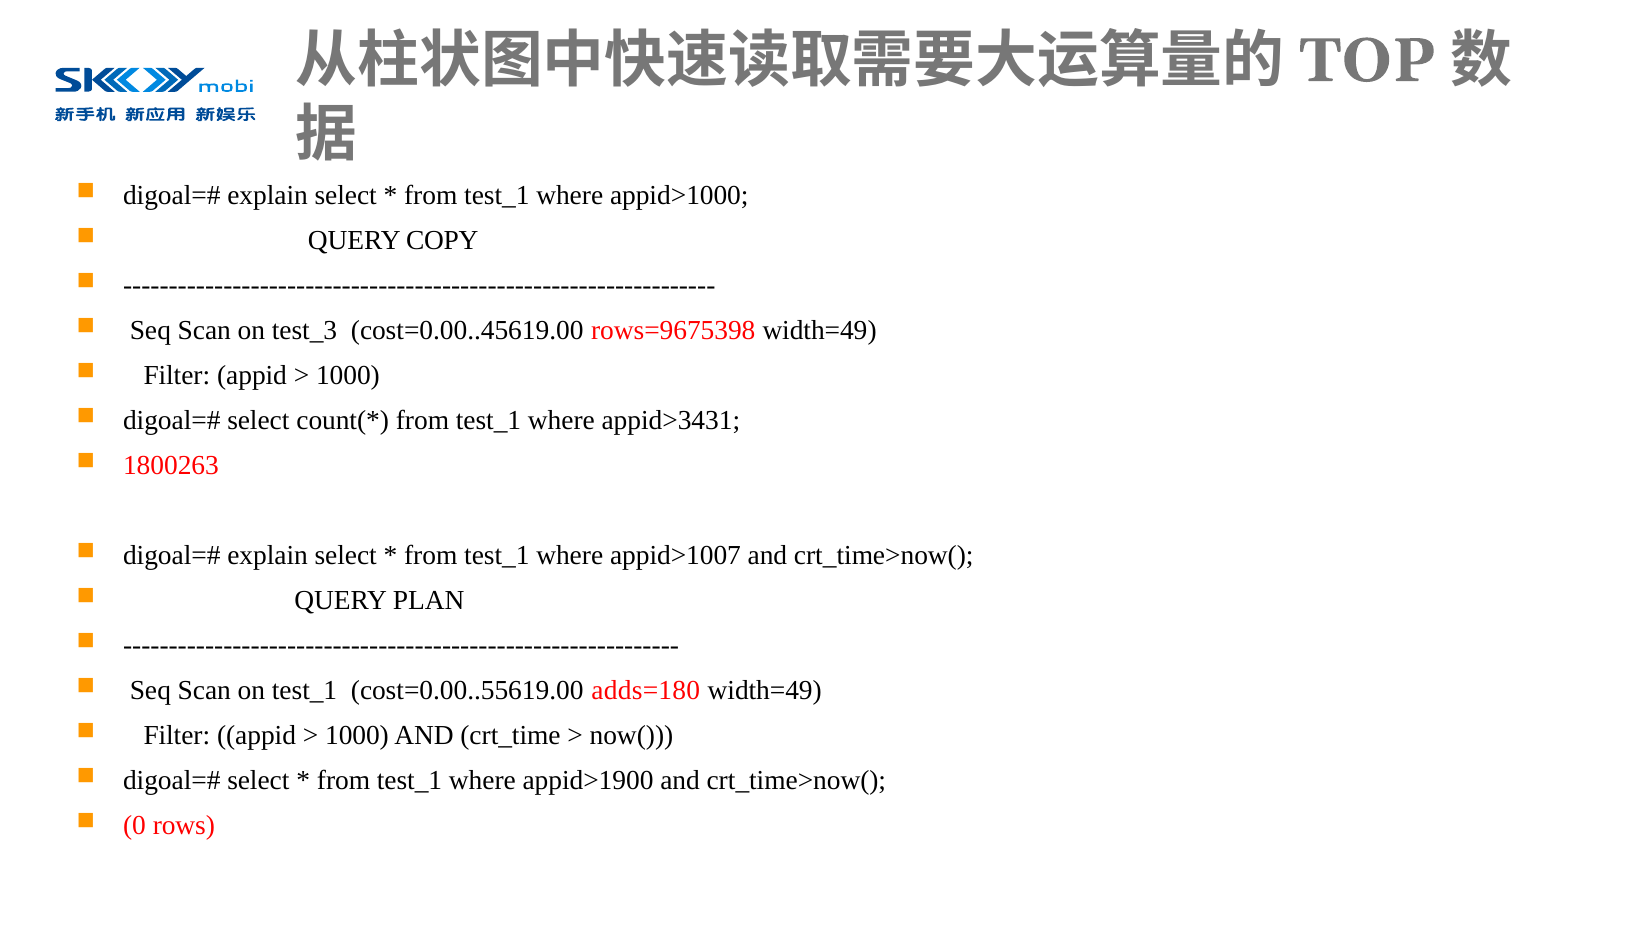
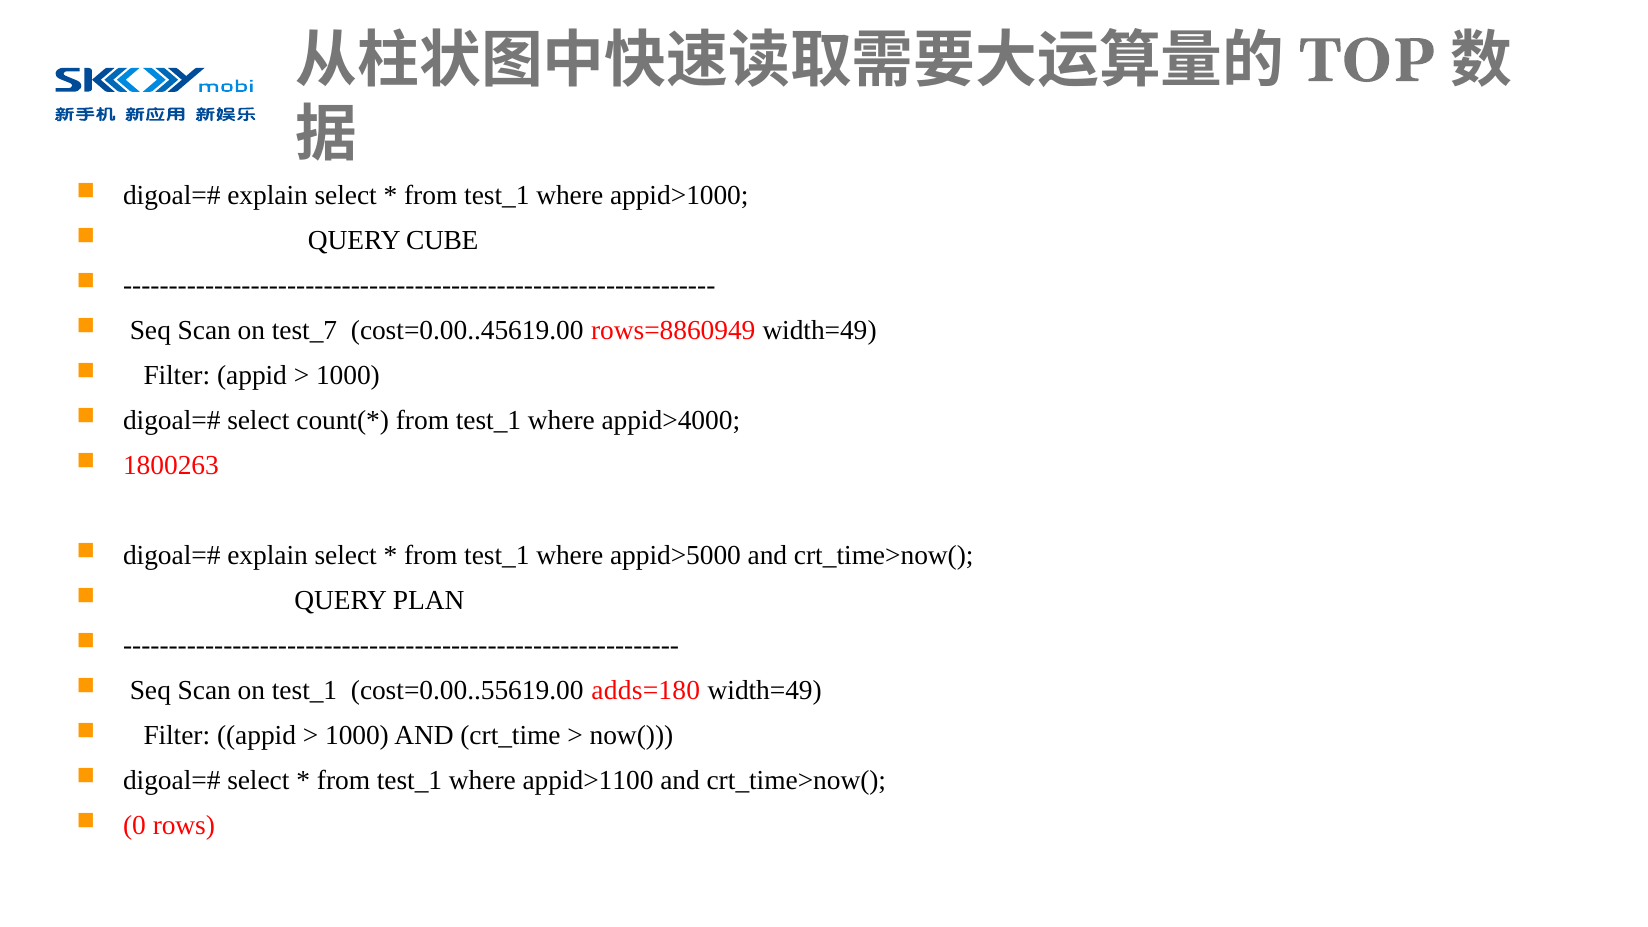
COPY: COPY -> CUBE (442, 240)
test_3: test_3 -> test_7 (305, 330)
rows=9675398: rows=9675398 -> rows=8860949 (673, 330)
appid>3431: appid>3431 -> appid>4000 (671, 420)
appid>1007: appid>1007 -> appid>5000 (675, 555)
appid>1900: appid>1900 -> appid>1100 (588, 780)
